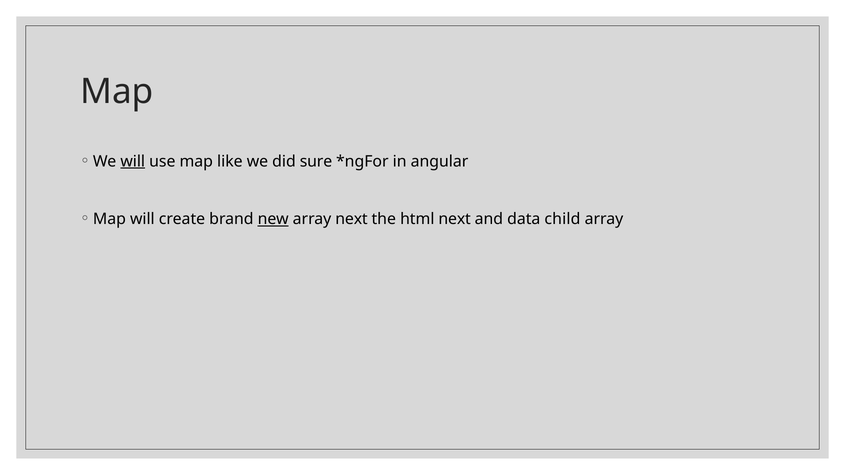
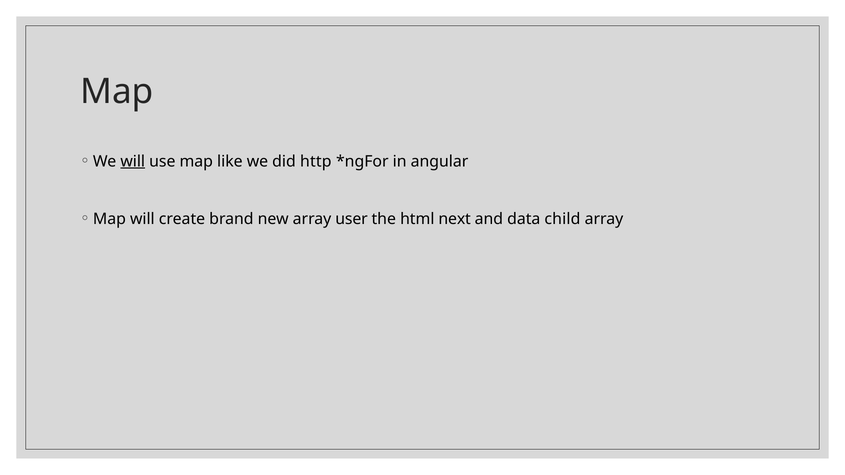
sure: sure -> http (316, 161)
new underline: present -> none (273, 219)
array next: next -> user (352, 219)
